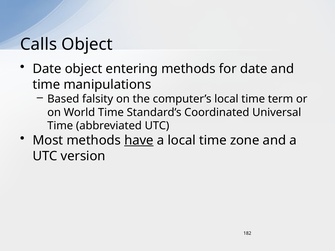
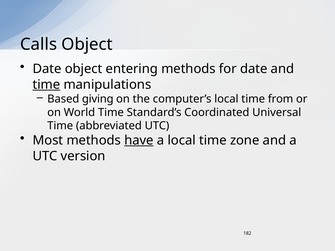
time underline: none -> present (46, 85)
falsity: falsity -> giving (98, 99)
term: term -> from (281, 99)
